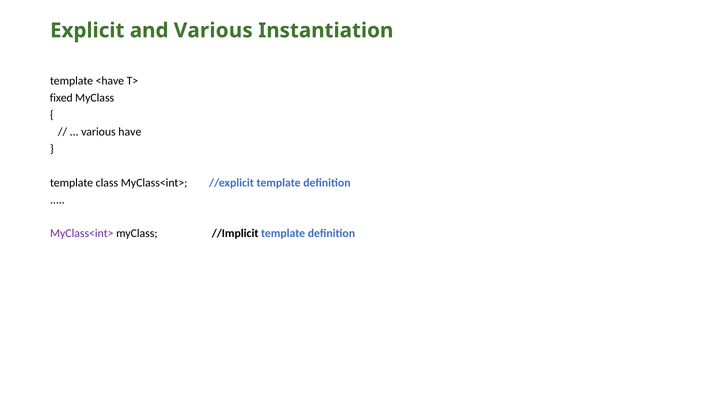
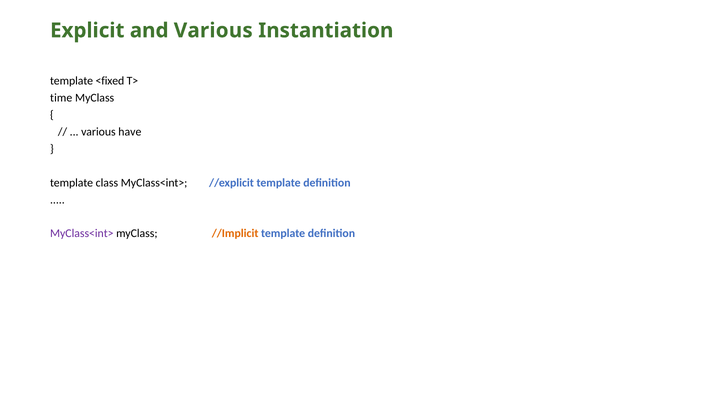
<have: <have -> <fixed (110, 81)
fixed: fixed -> time (61, 98)
//Implicit colour: black -> orange (235, 233)
